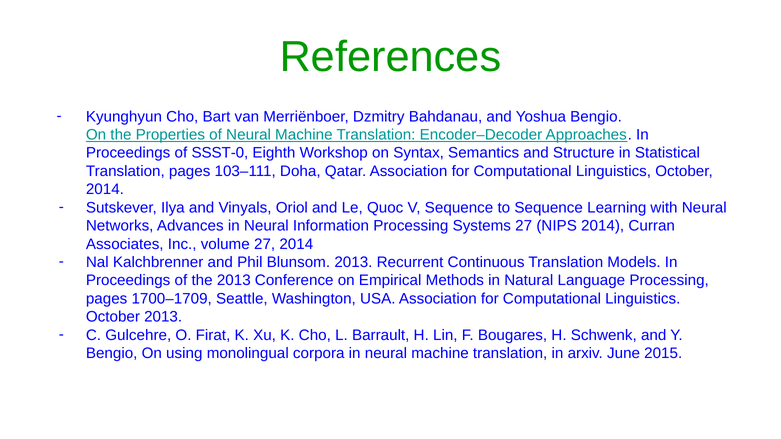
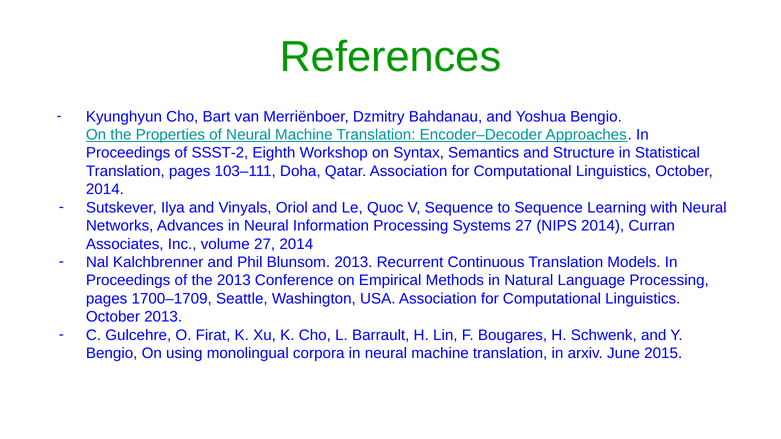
SSST-0: SSST-0 -> SSST-2 (220, 153)
